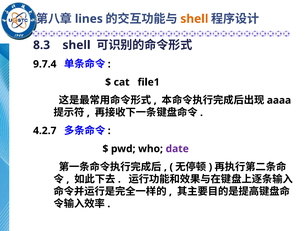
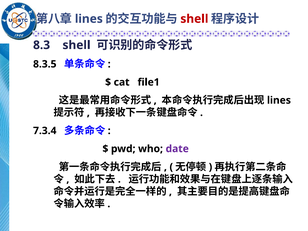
shell colour: orange -> red (194, 19)
9.7.4: 9.7.4 -> 8.3.5 (45, 64)
aaaa: aaaa -> lines (279, 100)
4.2.7: 4.2.7 -> 7.3.4 (45, 131)
